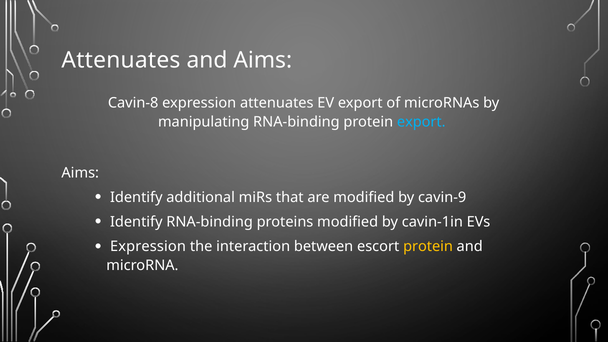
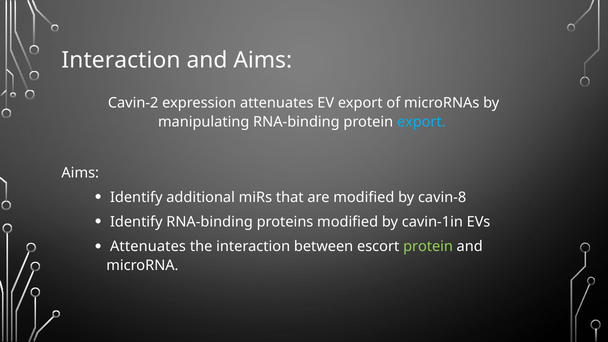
Attenuates: Attenuates -> Interaction (121, 60)
Cavin-8: Cavin-8 -> Cavin-2 (133, 103)
cavin-9: cavin-9 -> cavin-8 (442, 198)
Expression: Expression -> Attenuates (148, 247)
protein colour: yellow -> light green (428, 247)
